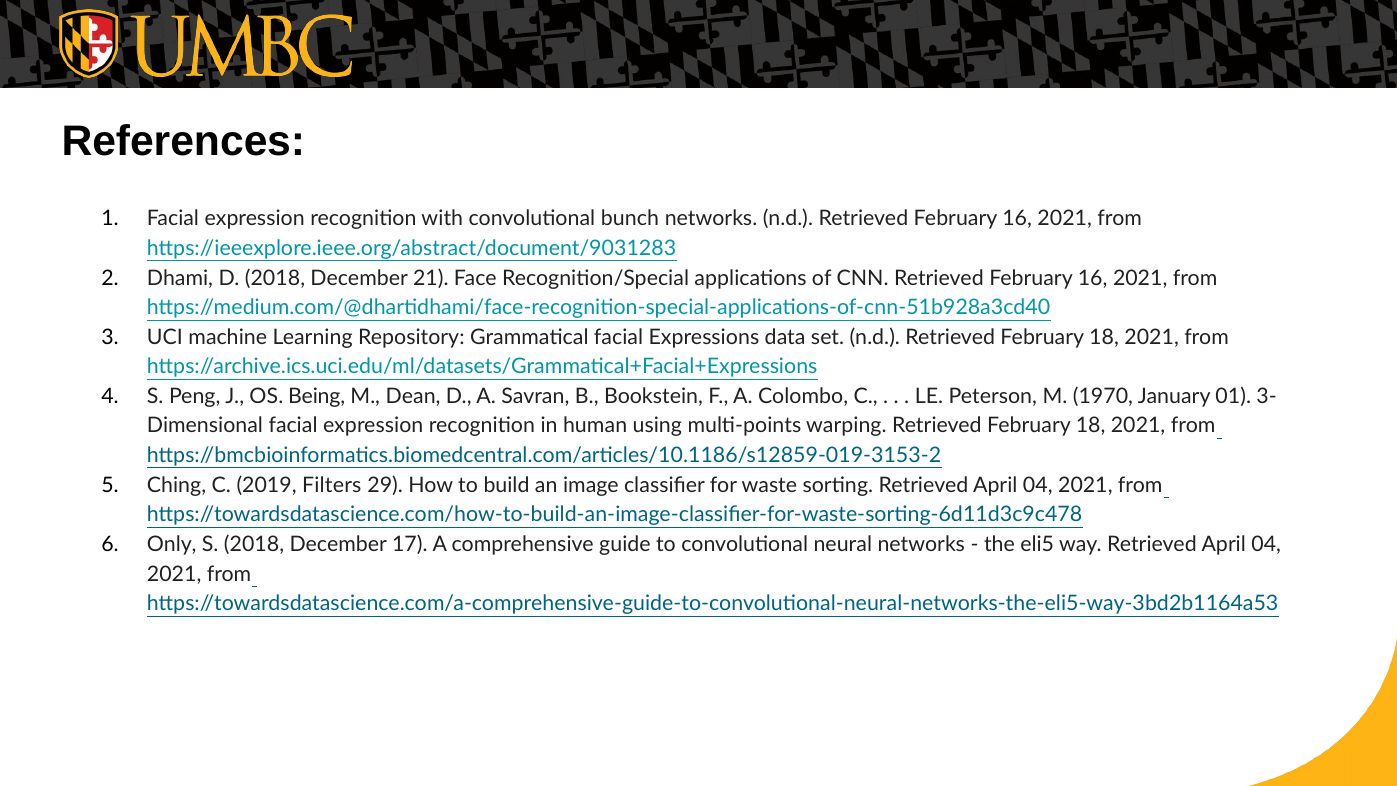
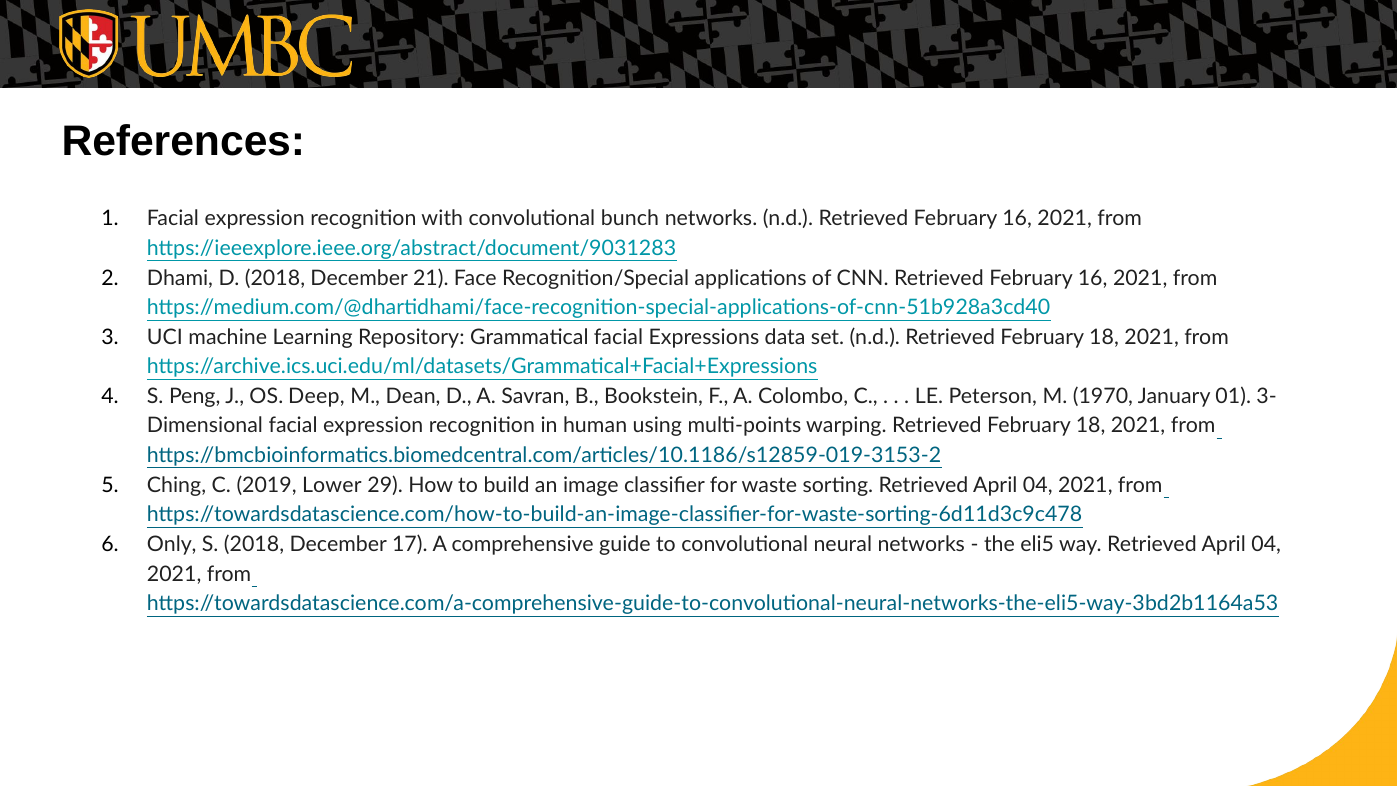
Being: Being -> Deep (316, 396)
Filters: Filters -> Lower (332, 485)
